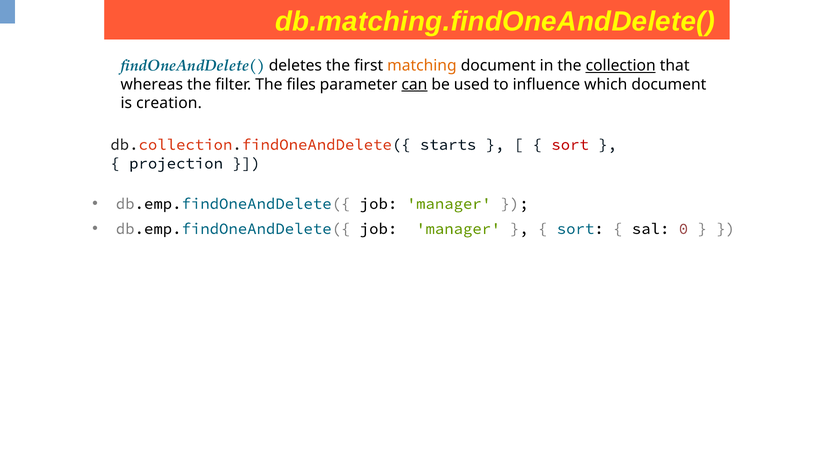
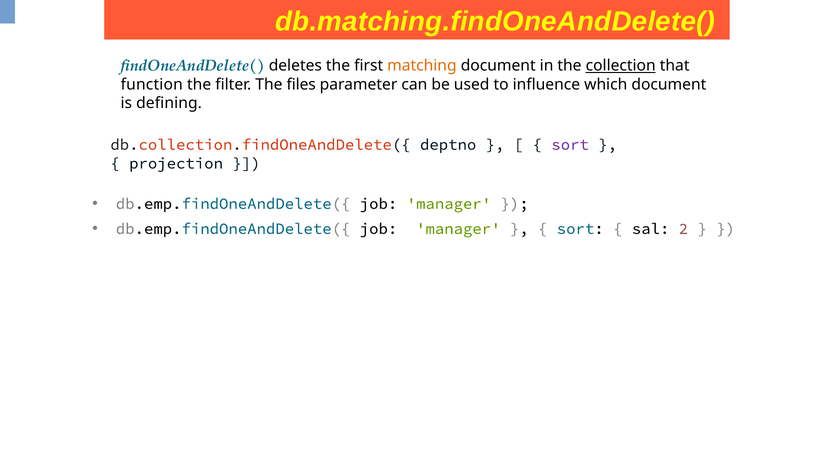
whereas: whereas -> function (152, 84)
can underline: present -> none (414, 84)
creation: creation -> defining (169, 103)
starts: starts -> deptno (448, 145)
sort colour: red -> purple (570, 145)
0: 0 -> 2 (683, 229)
